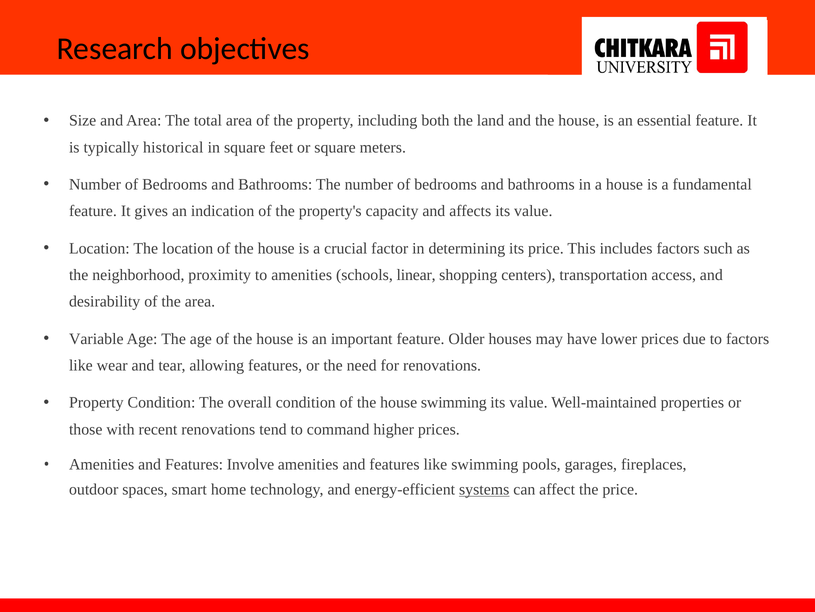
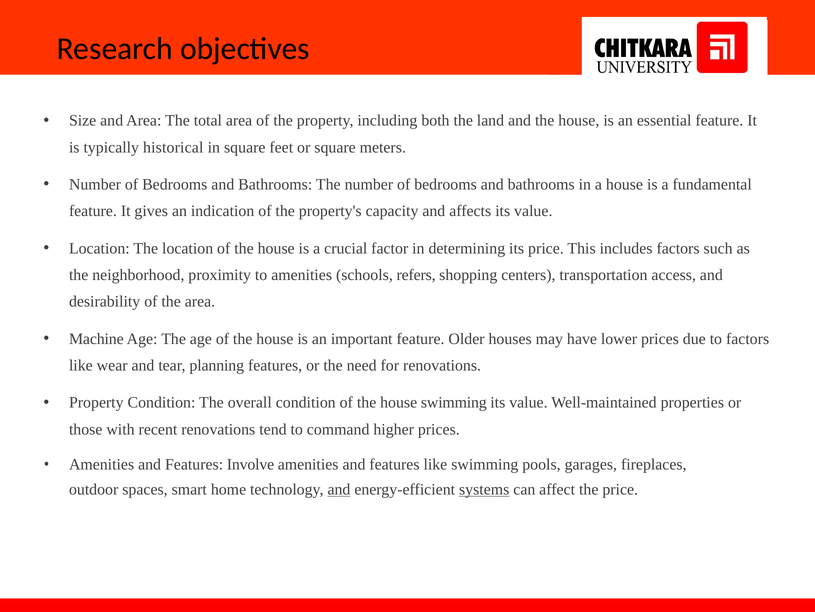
linear: linear -> refers (416, 275)
Variable: Variable -> Machine (96, 338)
allowing: allowing -> planning (217, 365)
and underline: none -> present (339, 489)
